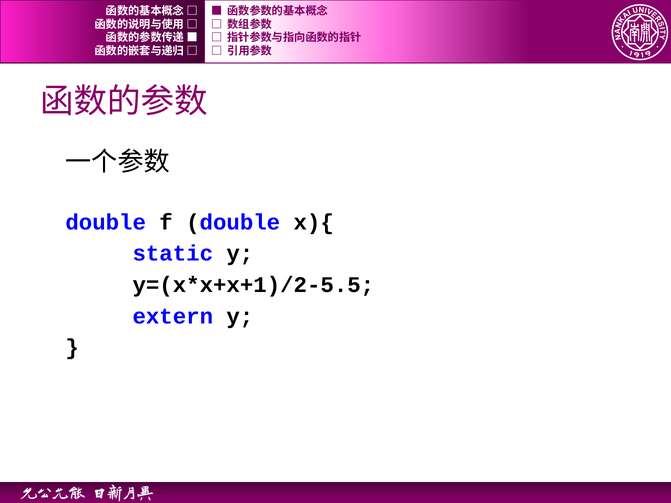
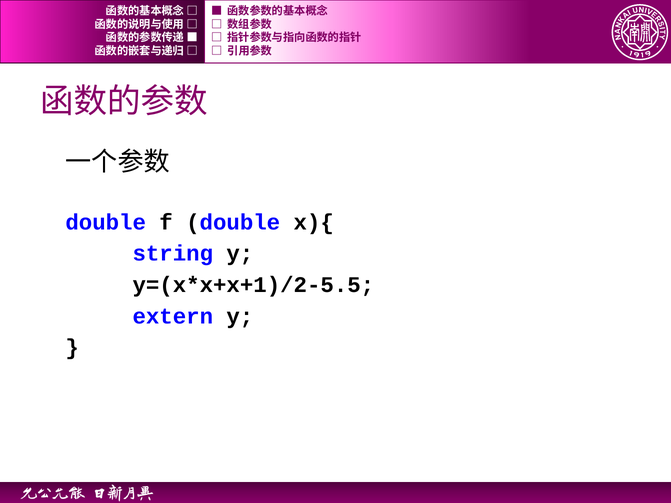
static: static -> string (173, 254)
